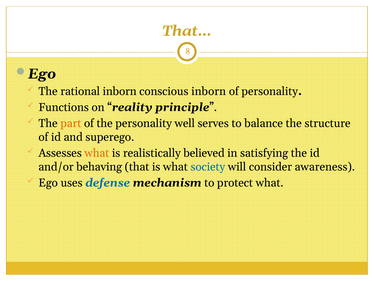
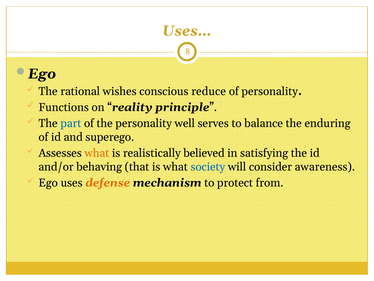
That…: That… -> Uses… (187, 31)
rational inborn: inborn -> wishes (120, 91)
conscious inborn: inborn -> reduce (209, 91)
part colour: orange -> blue (71, 123)
structure: structure -> enduring (328, 123)
defense colour: blue -> orange (108, 182)
protect what: what -> from (270, 182)
